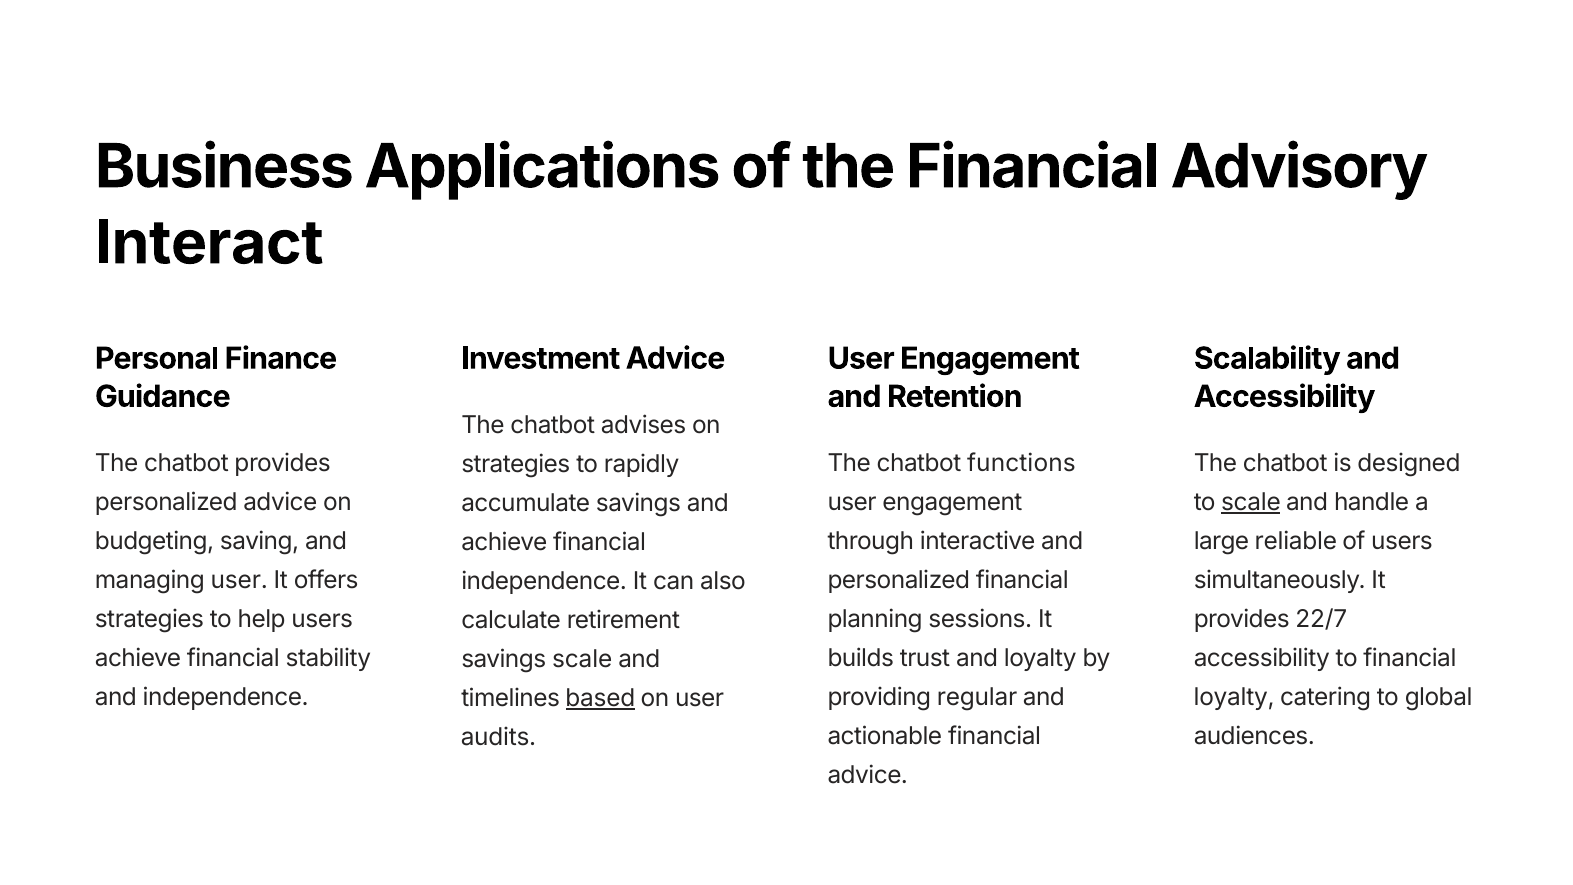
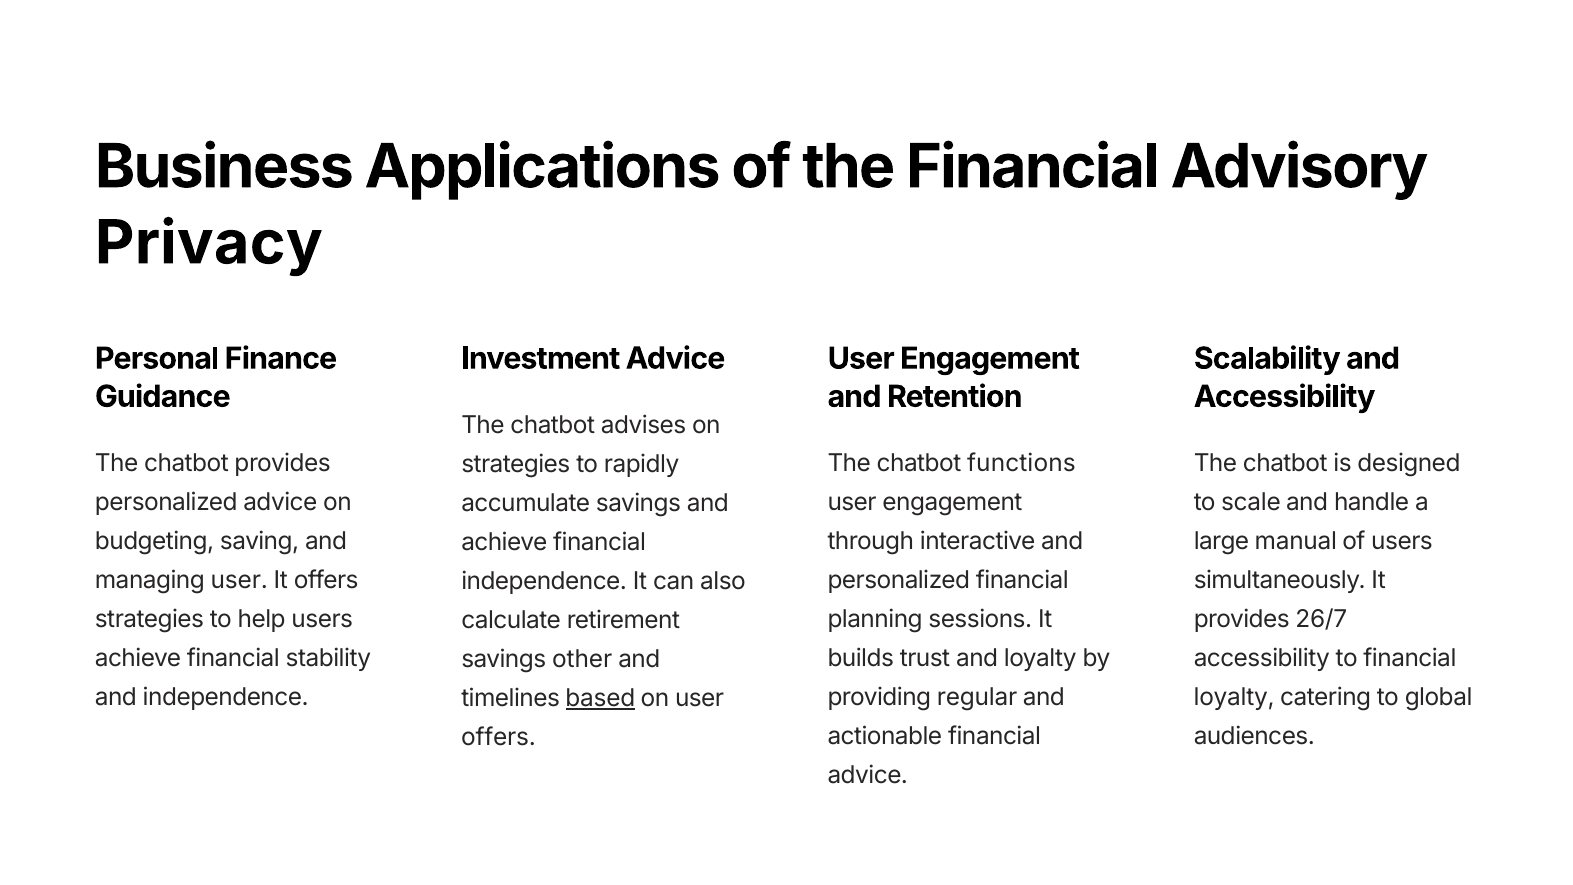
Interact: Interact -> Privacy (209, 243)
scale underline: present -> none (1251, 502)
reliable: reliable -> manual (1296, 541)
22/7: 22/7 -> 26/7 (1321, 619)
savings scale: scale -> other (582, 659)
audits: audits -> offers (499, 737)
